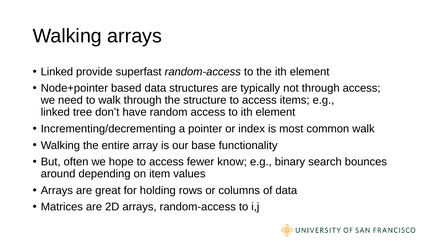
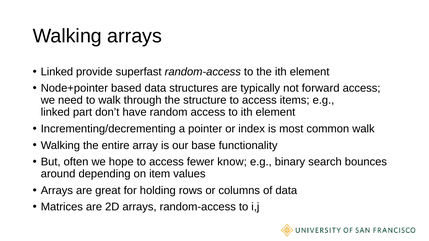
not through: through -> forward (321, 88)
tree: tree -> part (83, 112)
